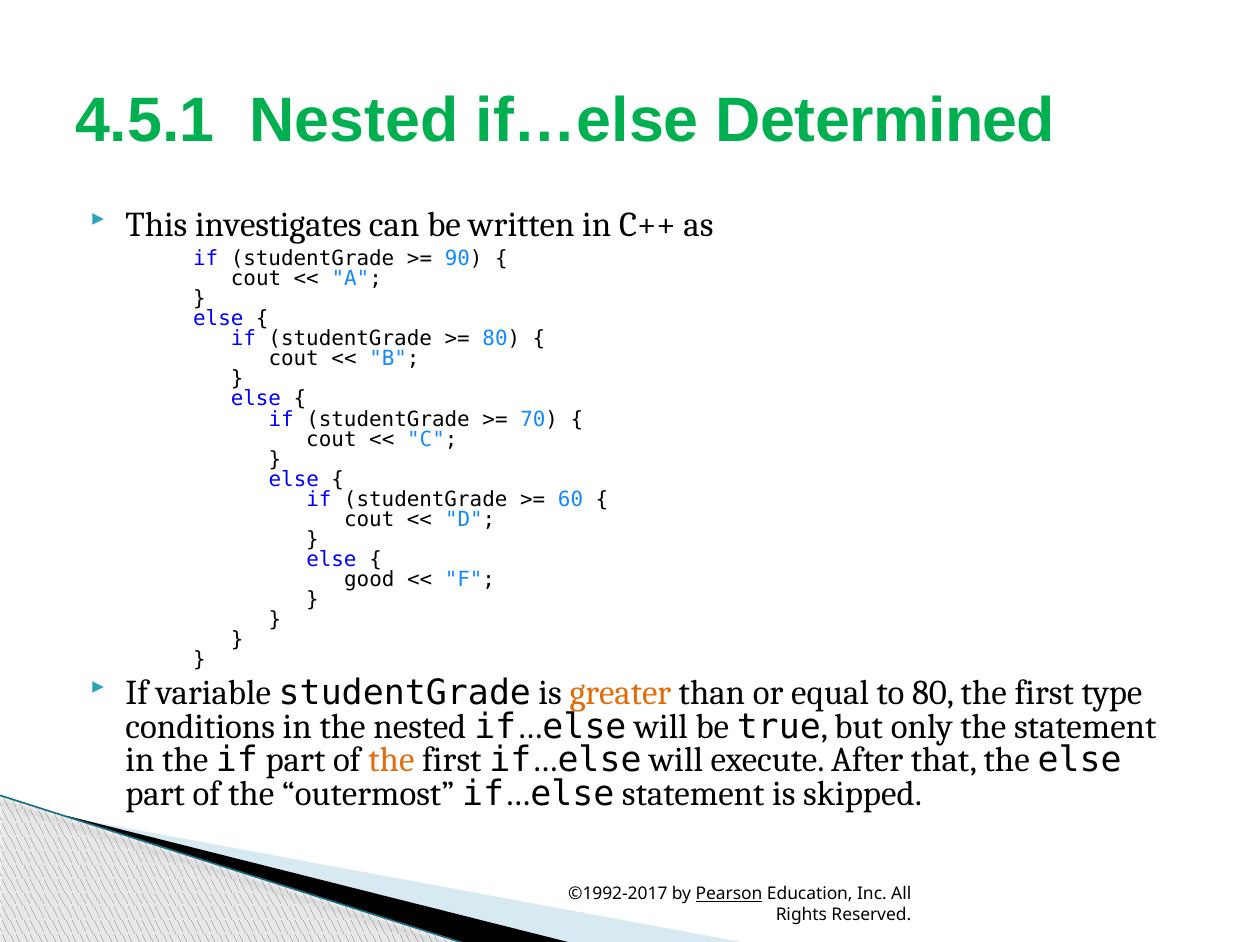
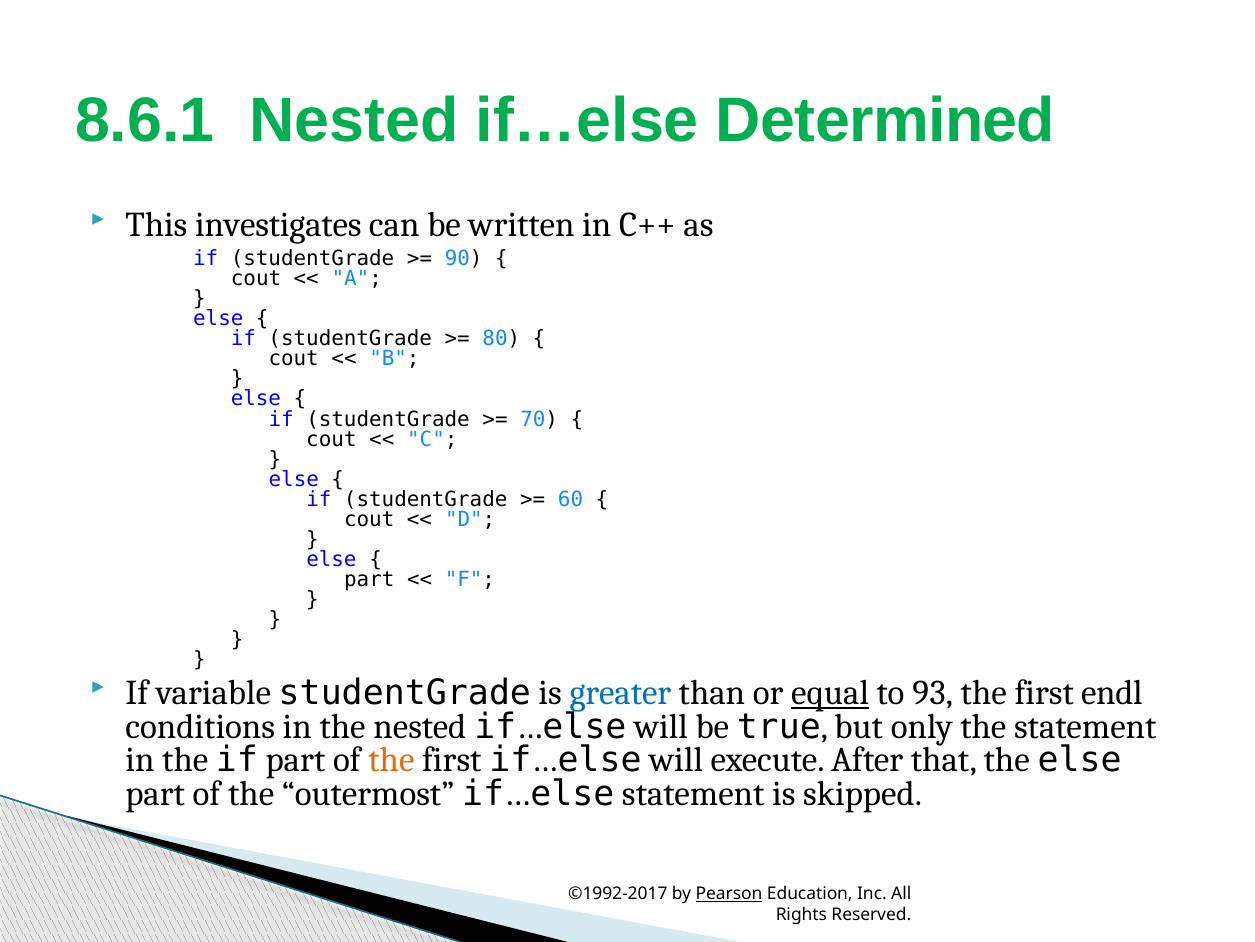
4.5.1: 4.5.1 -> 8.6.1 (145, 121)
good: good -> part (369, 579)
greater colour: orange -> blue (620, 693)
equal underline: none -> present (830, 693)
to 80: 80 -> 93 (933, 693)
type: type -> endl (1112, 693)
